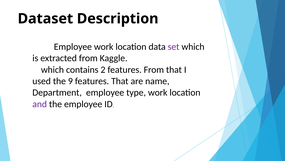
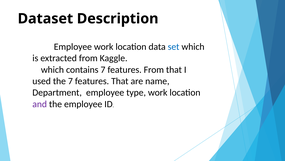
set colour: purple -> blue (174, 47)
contains 2: 2 -> 7 (103, 69)
the 9: 9 -> 7 (70, 81)
